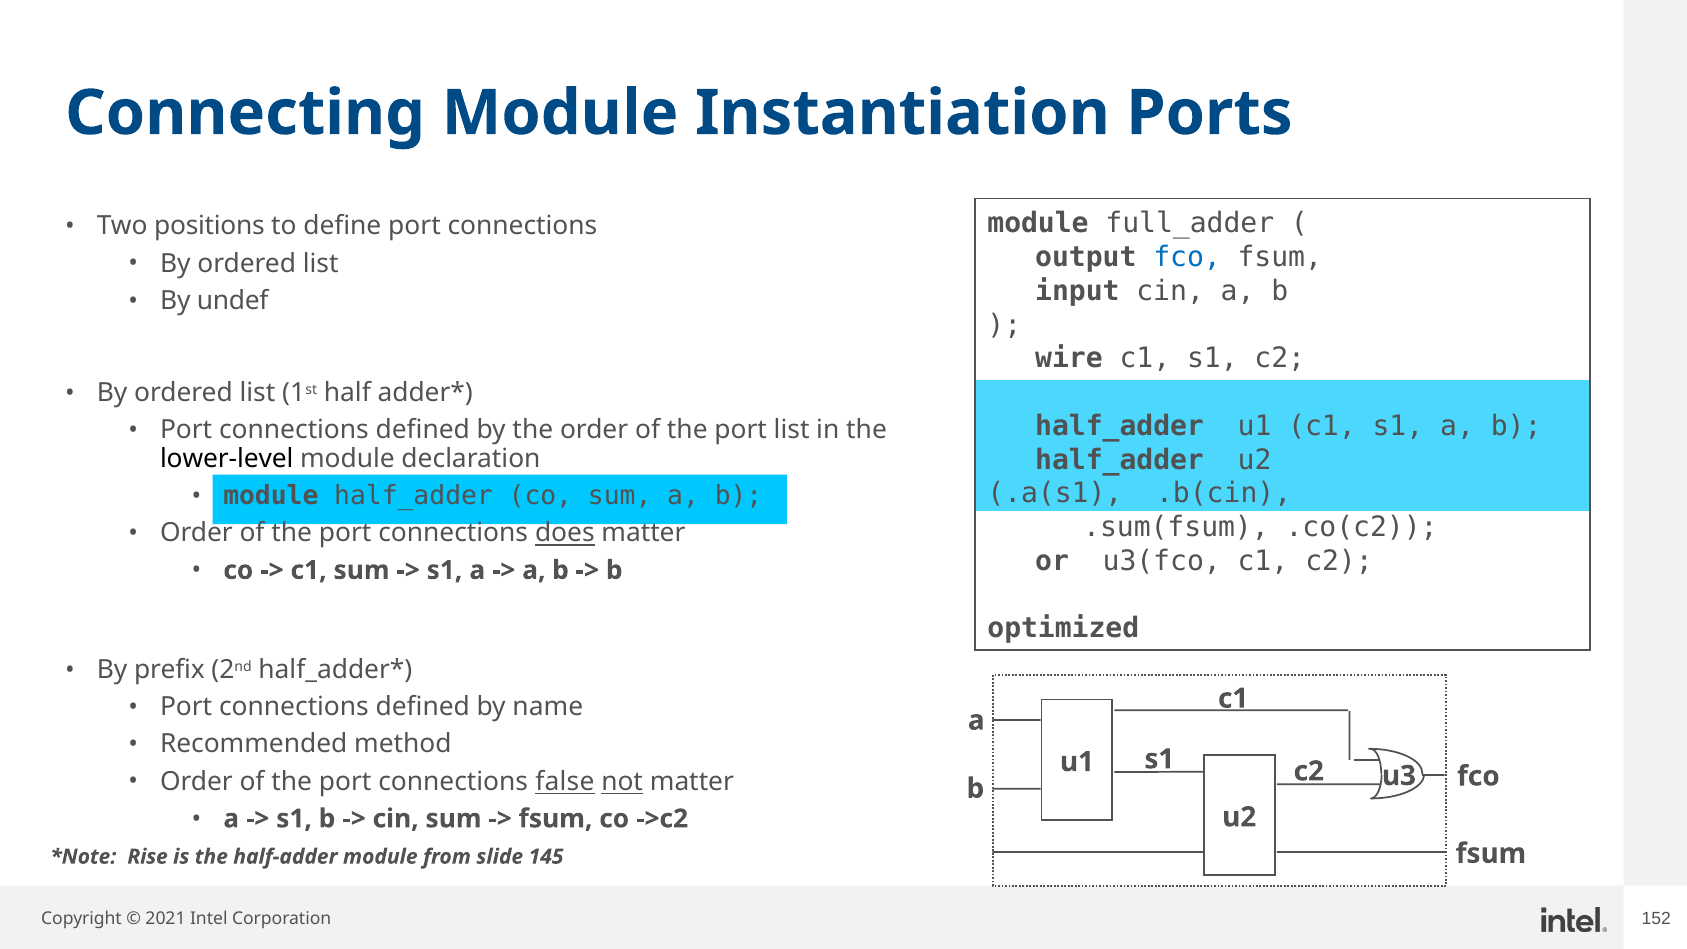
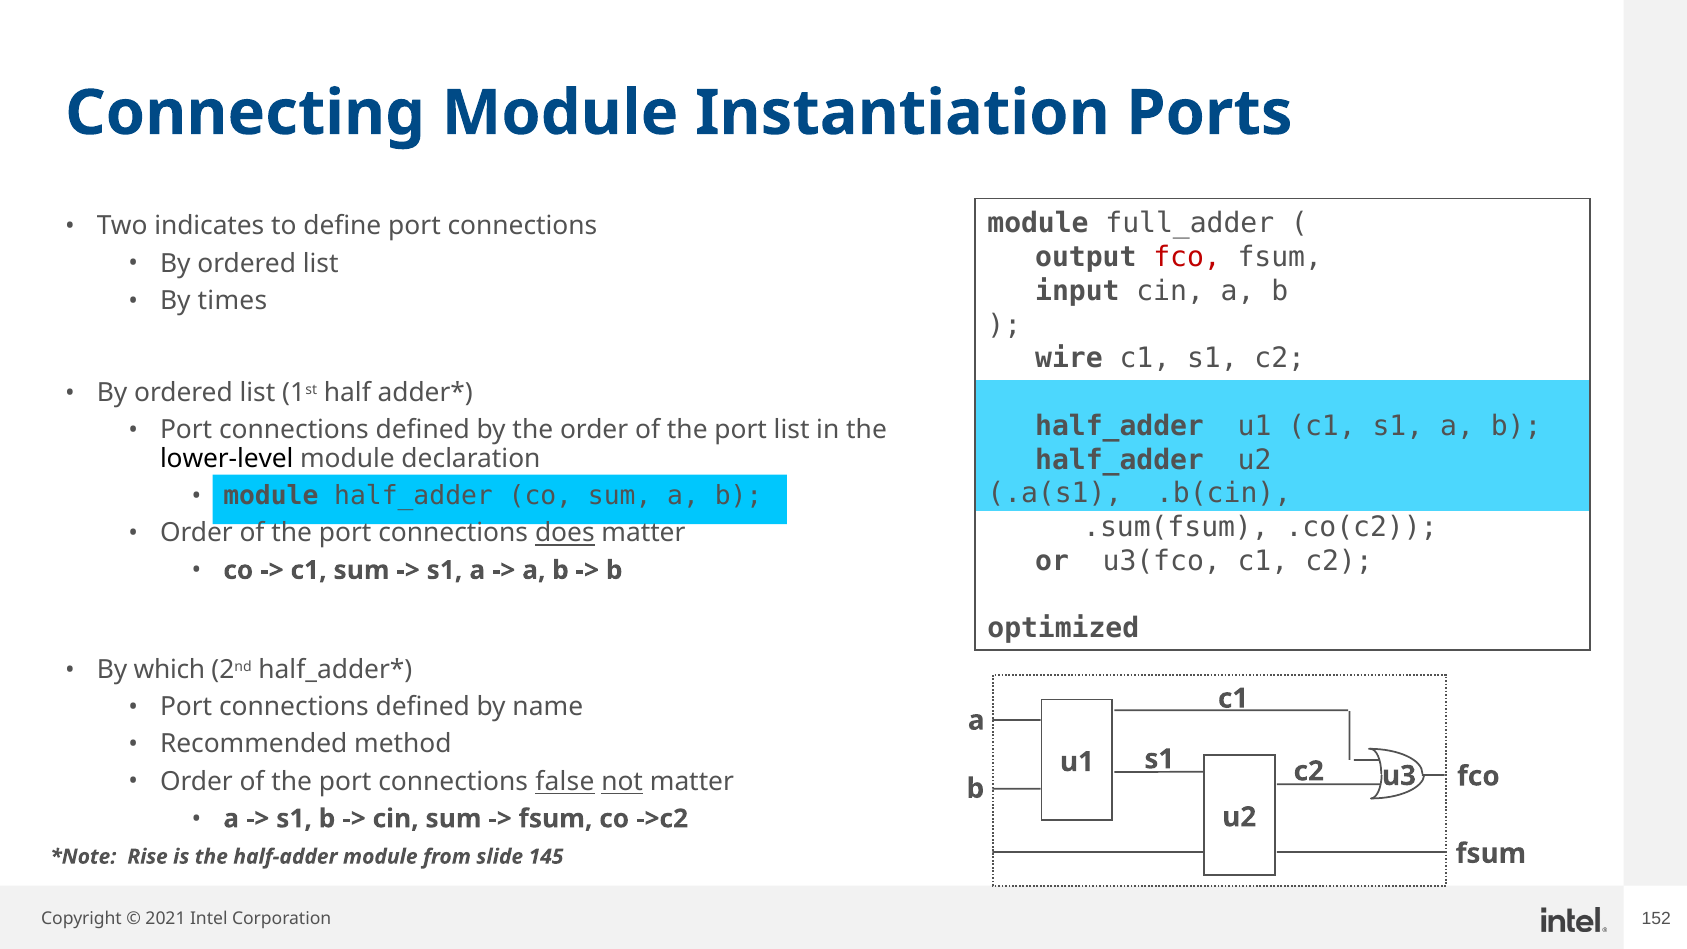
positions: positions -> indicates (209, 226)
fco colour: blue -> red (1187, 257)
undef: undef -> times (232, 301)
prefix: prefix -> which (169, 670)
